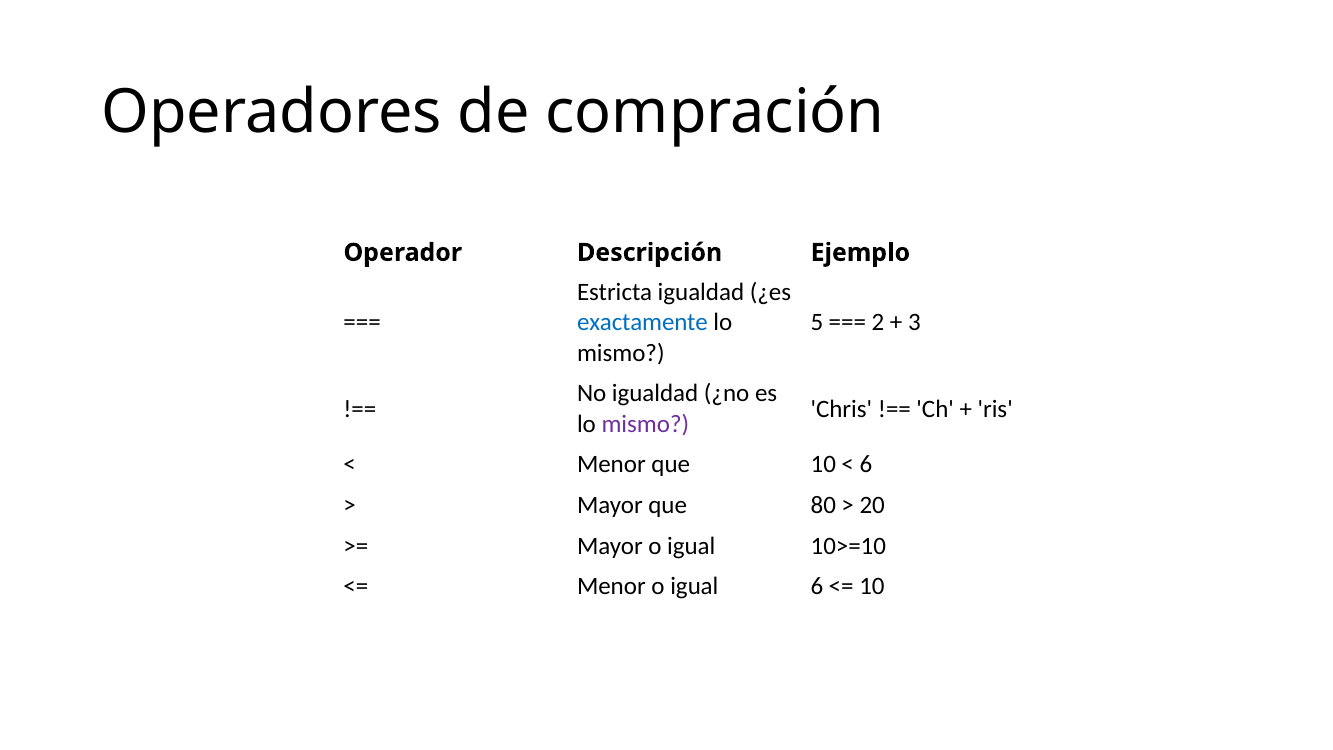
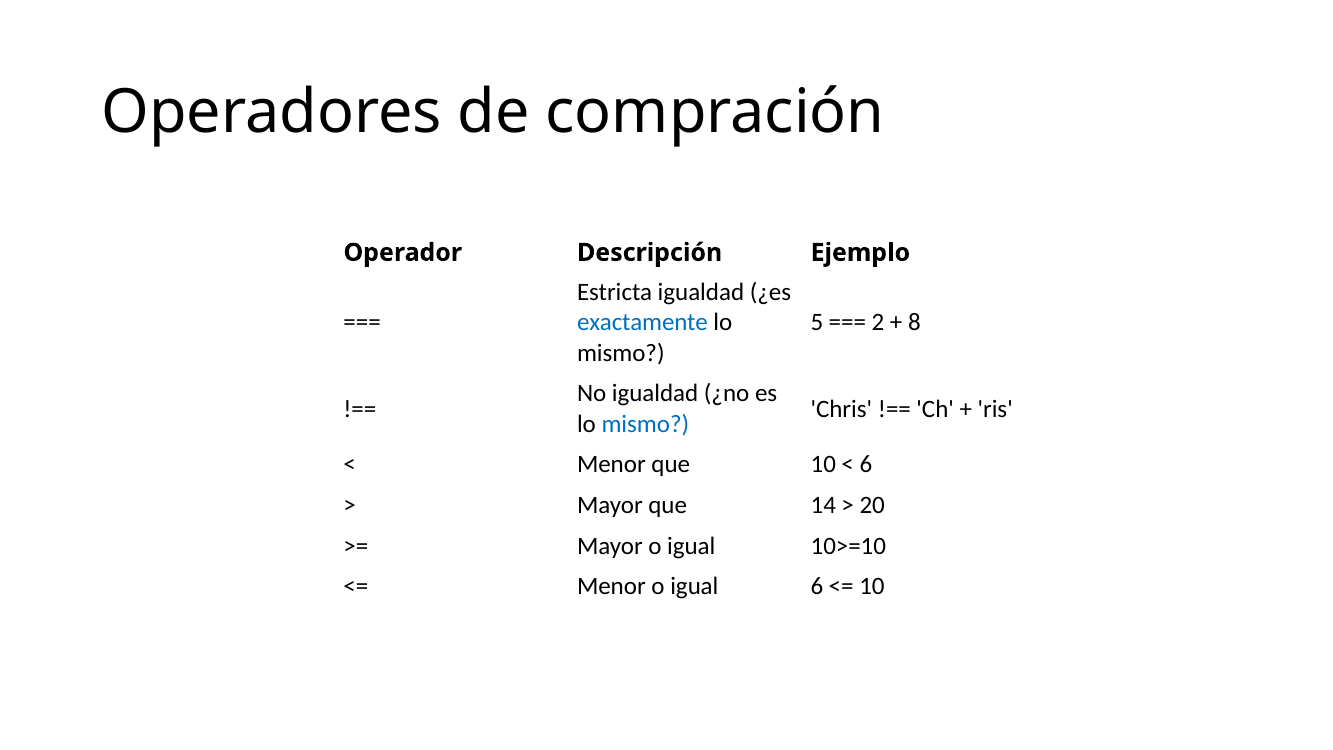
3: 3 -> 8 (914, 323)
mismo colour: purple -> blue (645, 424)
80: 80 -> 14 (823, 505)
